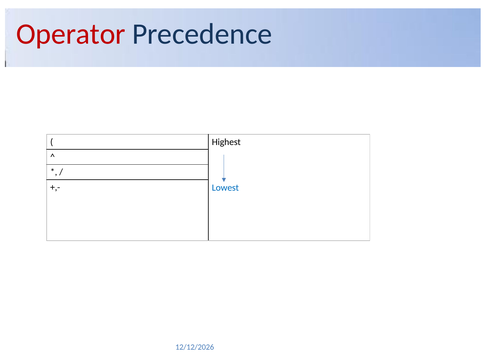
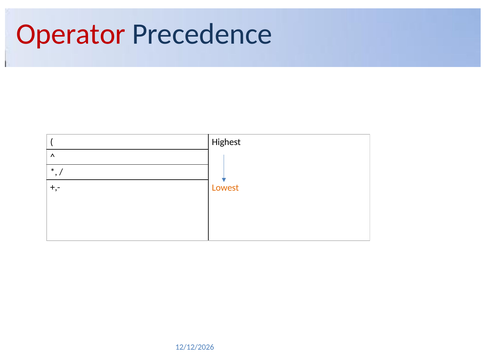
Lowest colour: blue -> orange (225, 188)
